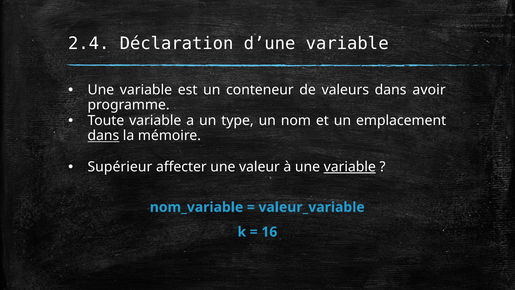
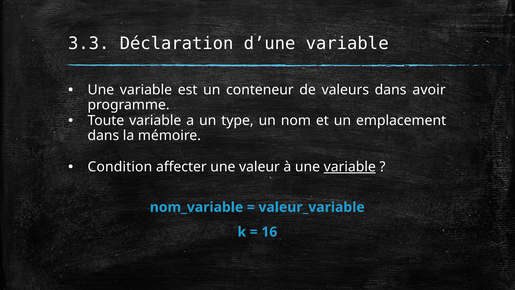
2.4: 2.4 -> 3.3 (89, 43)
dans underline: present -> none (103, 136)
Supérieur: Supérieur -> Condition (120, 167)
